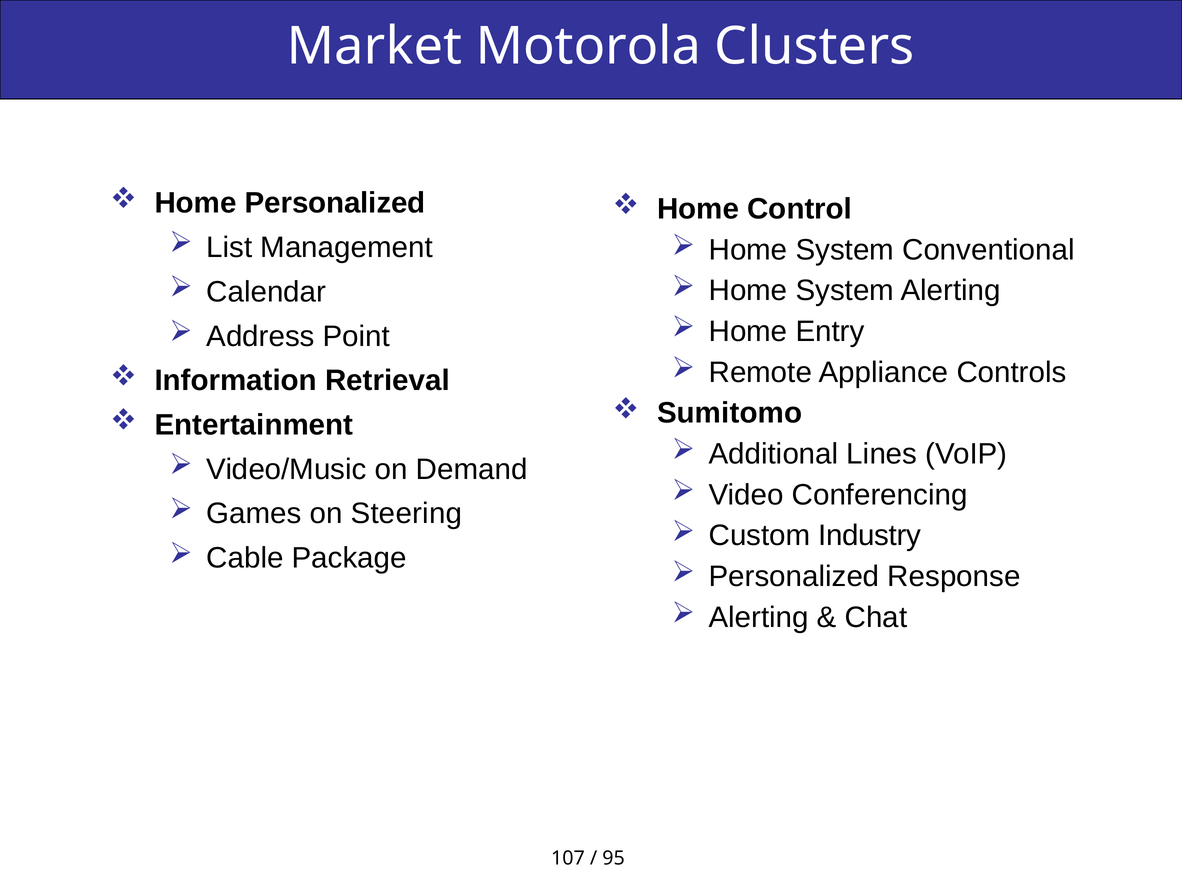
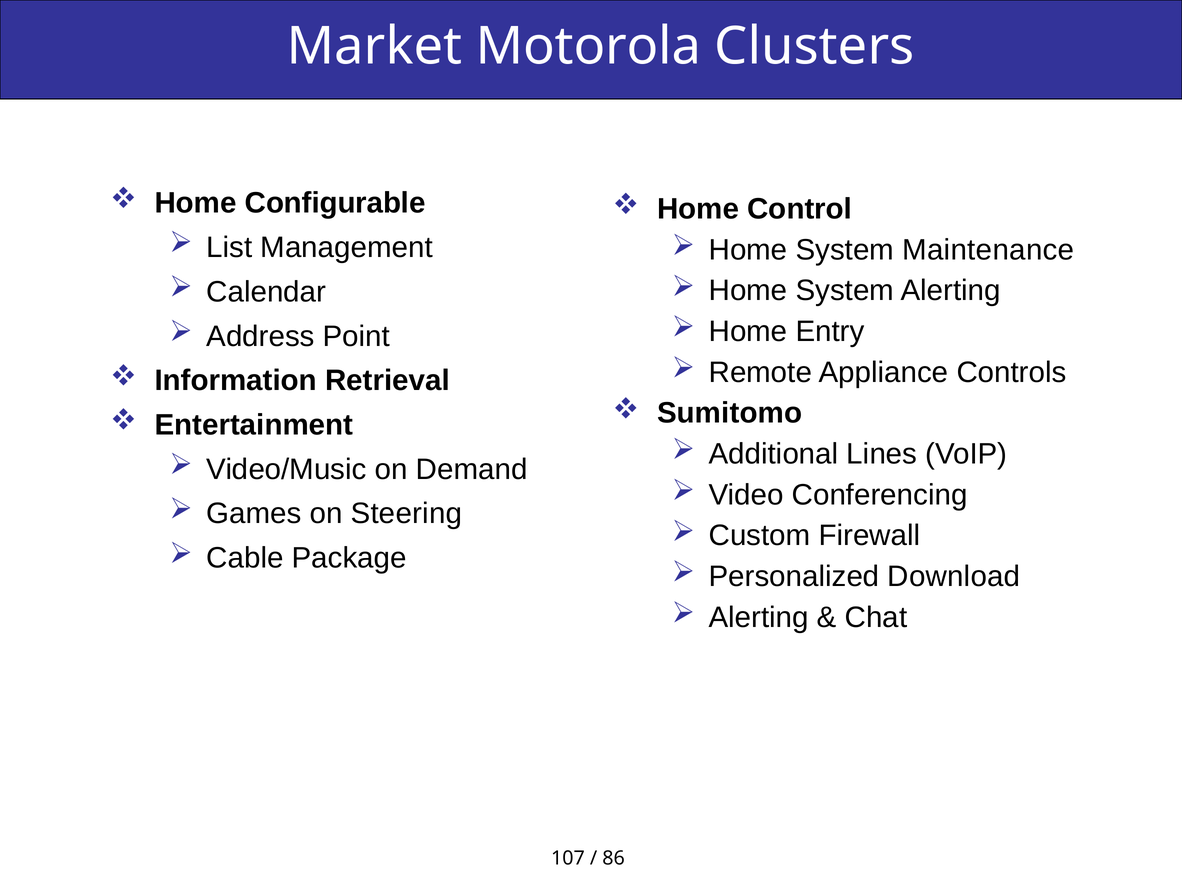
Home Personalized: Personalized -> Configurable (335, 203)
Conventional: Conventional -> Maintenance (988, 250)
Industry: Industry -> Firewall (869, 535)
Response: Response -> Download (954, 576)
95: 95 -> 86 (614, 858)
